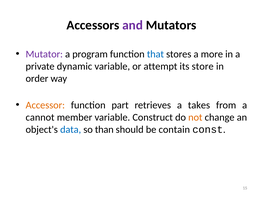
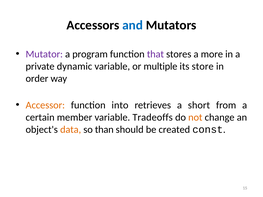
and colour: purple -> blue (133, 25)
that colour: blue -> purple (155, 54)
attempt: attempt -> multiple (160, 66)
part: part -> into (120, 105)
takes: takes -> short (199, 105)
cannot: cannot -> certain (40, 117)
Construct: Construct -> Tradeoffs (153, 117)
data colour: blue -> orange (71, 130)
contain: contain -> created (174, 130)
